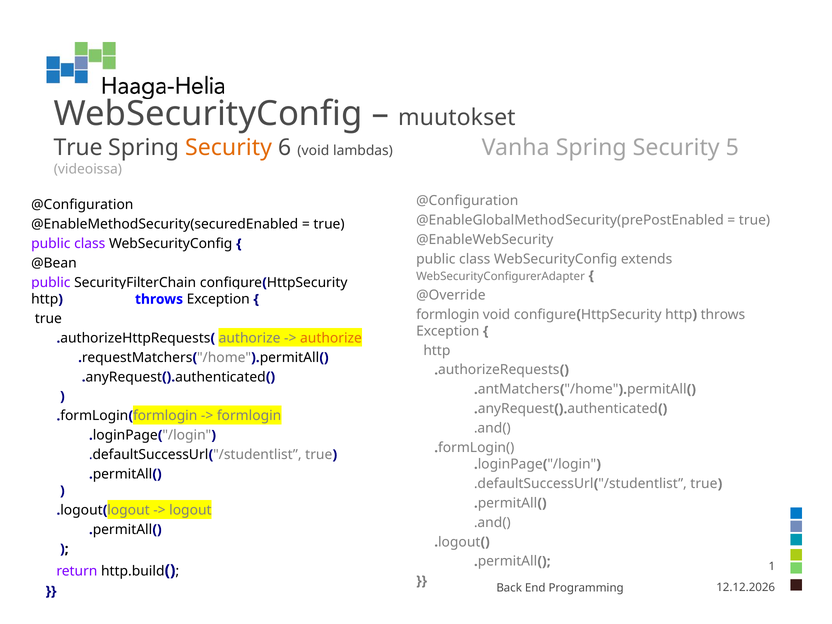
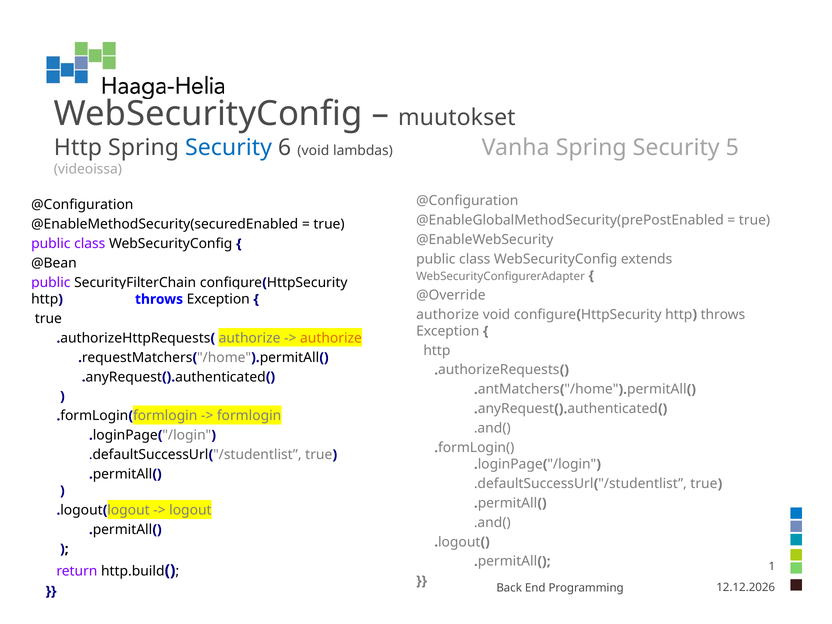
True: True -> Http (78, 148)
Security colour: orange -> blue (229, 148)
formlogin: formlogin -> authorize (448, 314)
